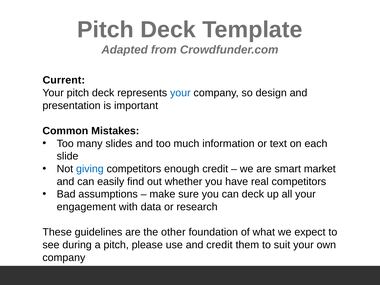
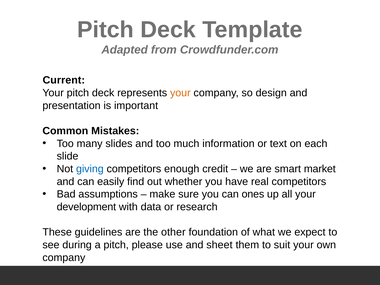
your colour: blue -> orange (180, 93)
can deck: deck -> ones (253, 194)
engagement: engagement -> development (86, 207)
and credit: credit -> sheet (219, 245)
